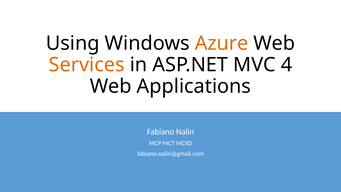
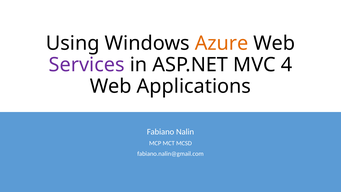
Services colour: orange -> purple (87, 65)
